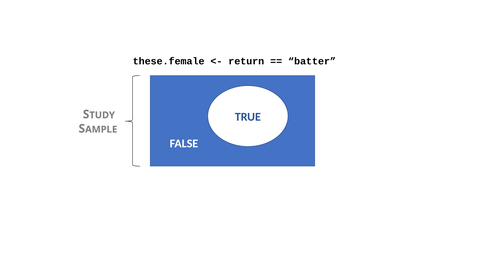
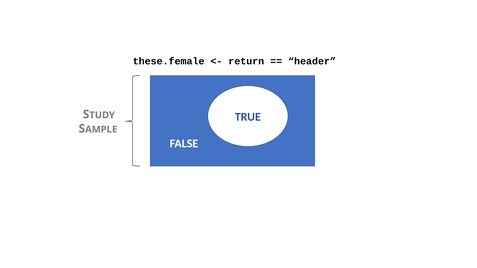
batter: batter -> header (312, 61)
